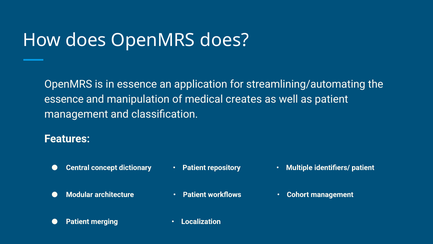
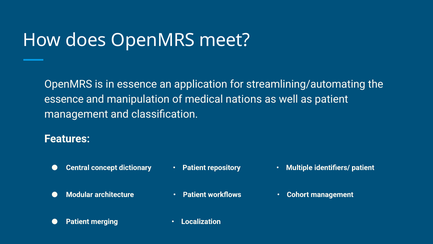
OpenMRS does: does -> meet (225, 40)
creates: creates -> nations (244, 99)
